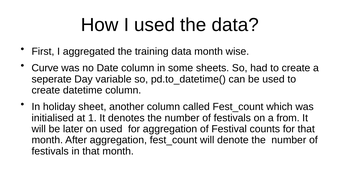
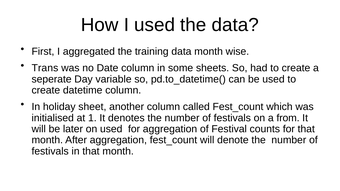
Curve: Curve -> Trans (45, 68)
